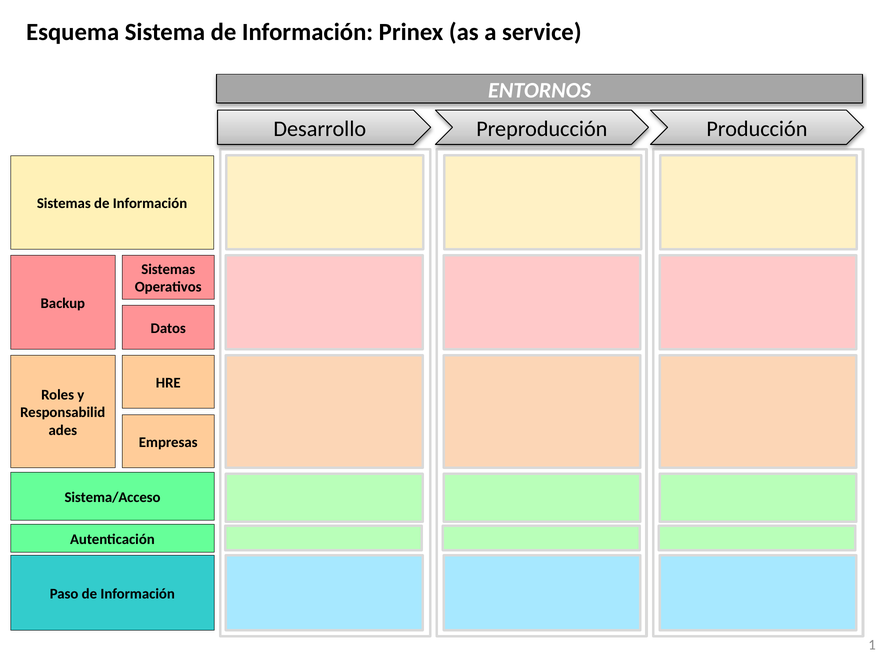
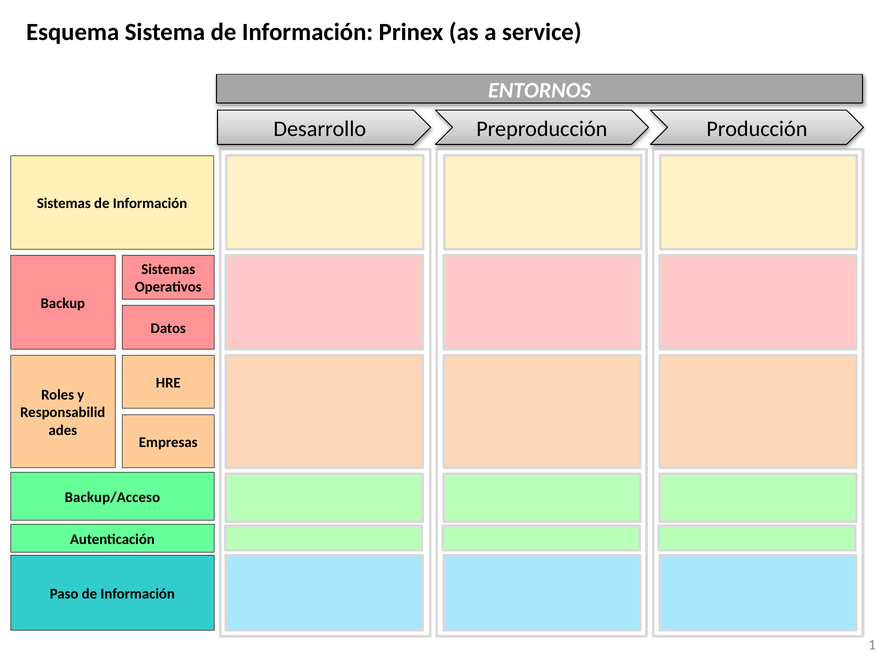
Sistema/Acceso: Sistema/Acceso -> Backup/Acceso (112, 497)
